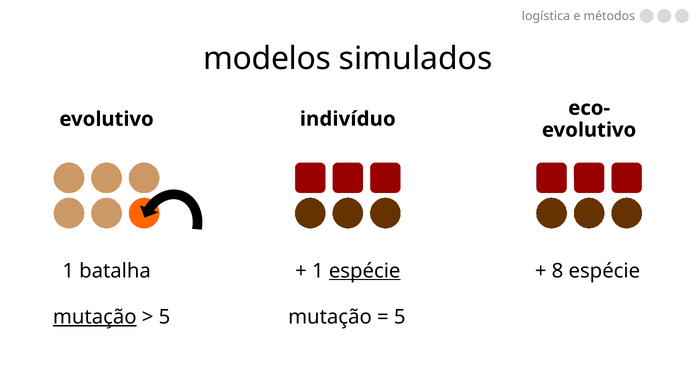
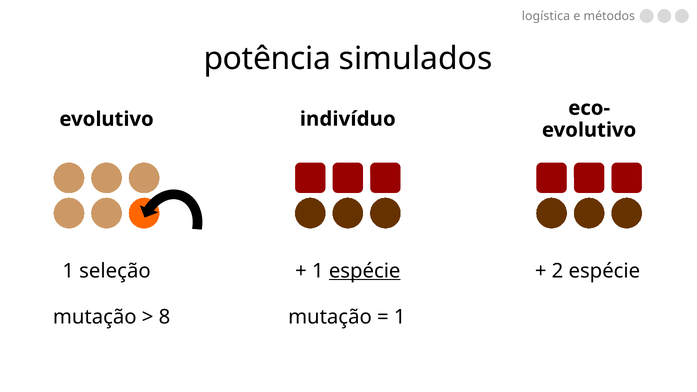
modelos: modelos -> potência (267, 59)
batalha: batalha -> seleção (115, 271)
8: 8 -> 2 (558, 271)
mutação underline: present -> none (95, 317)
5: 5 -> 8 (164, 317)
5: 5 -> 1 (400, 317)
